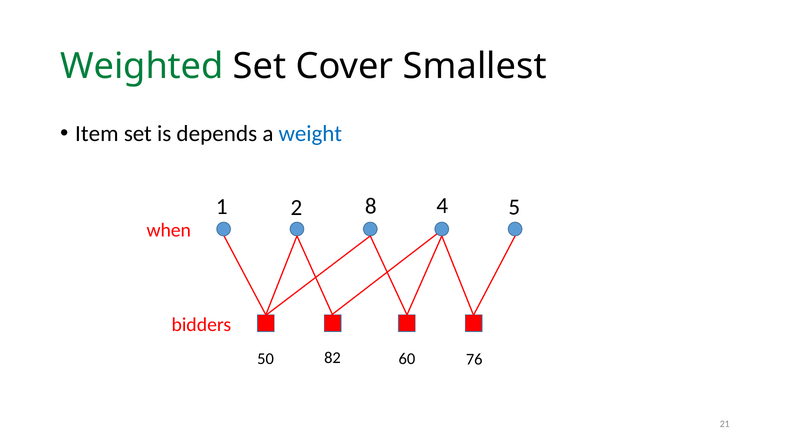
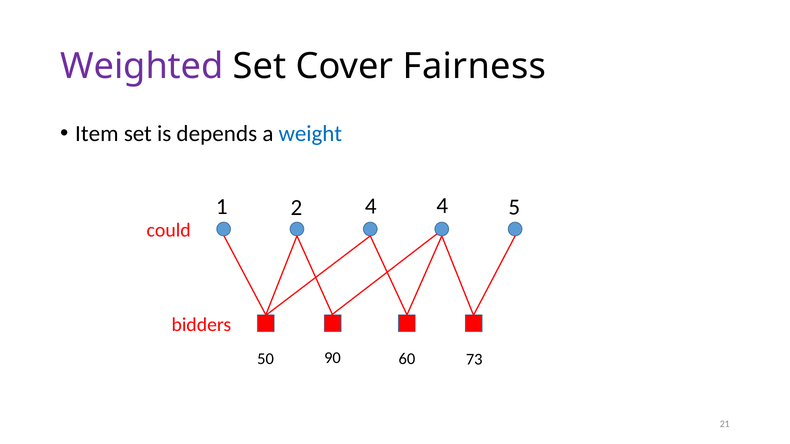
Weighted colour: green -> purple (142, 66)
Smallest: Smallest -> Fairness (475, 66)
2 8: 8 -> 4 (371, 206)
when: when -> could (169, 230)
82: 82 -> 90 (332, 358)
76: 76 -> 73 (474, 360)
